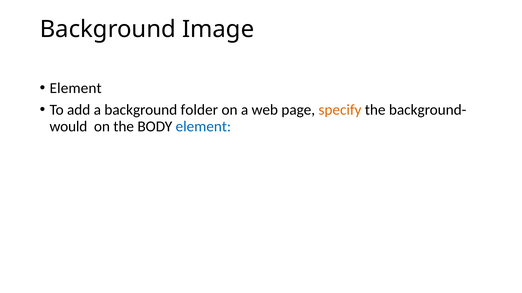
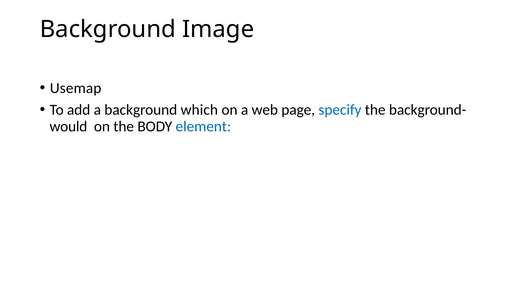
Element: Element -> Usemap (76, 88)
folder: folder -> which (199, 110)
specify colour: orange -> blue (340, 110)
